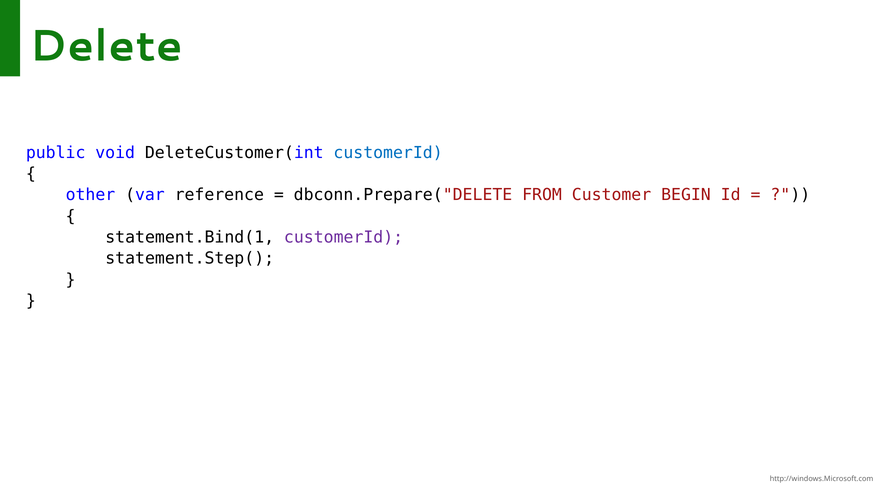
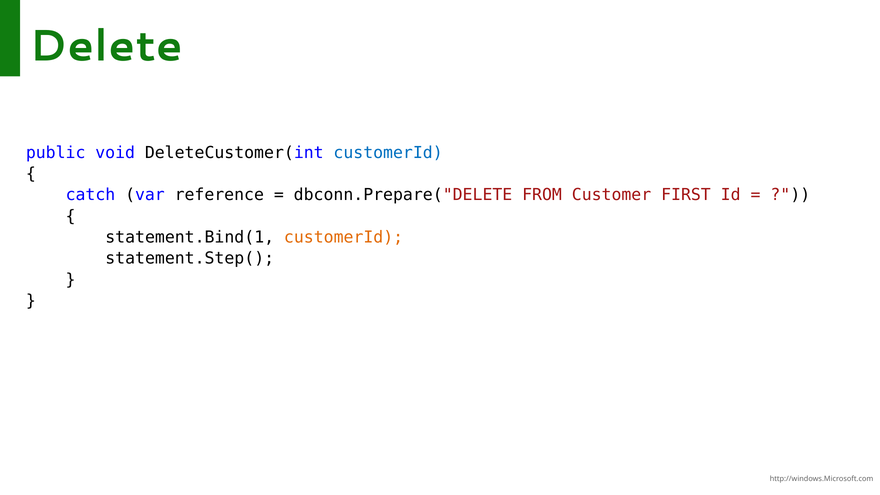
other: other -> catch (90, 195)
BEGIN: BEGIN -> FIRST (686, 195)
customerId colour: purple -> orange (344, 237)
